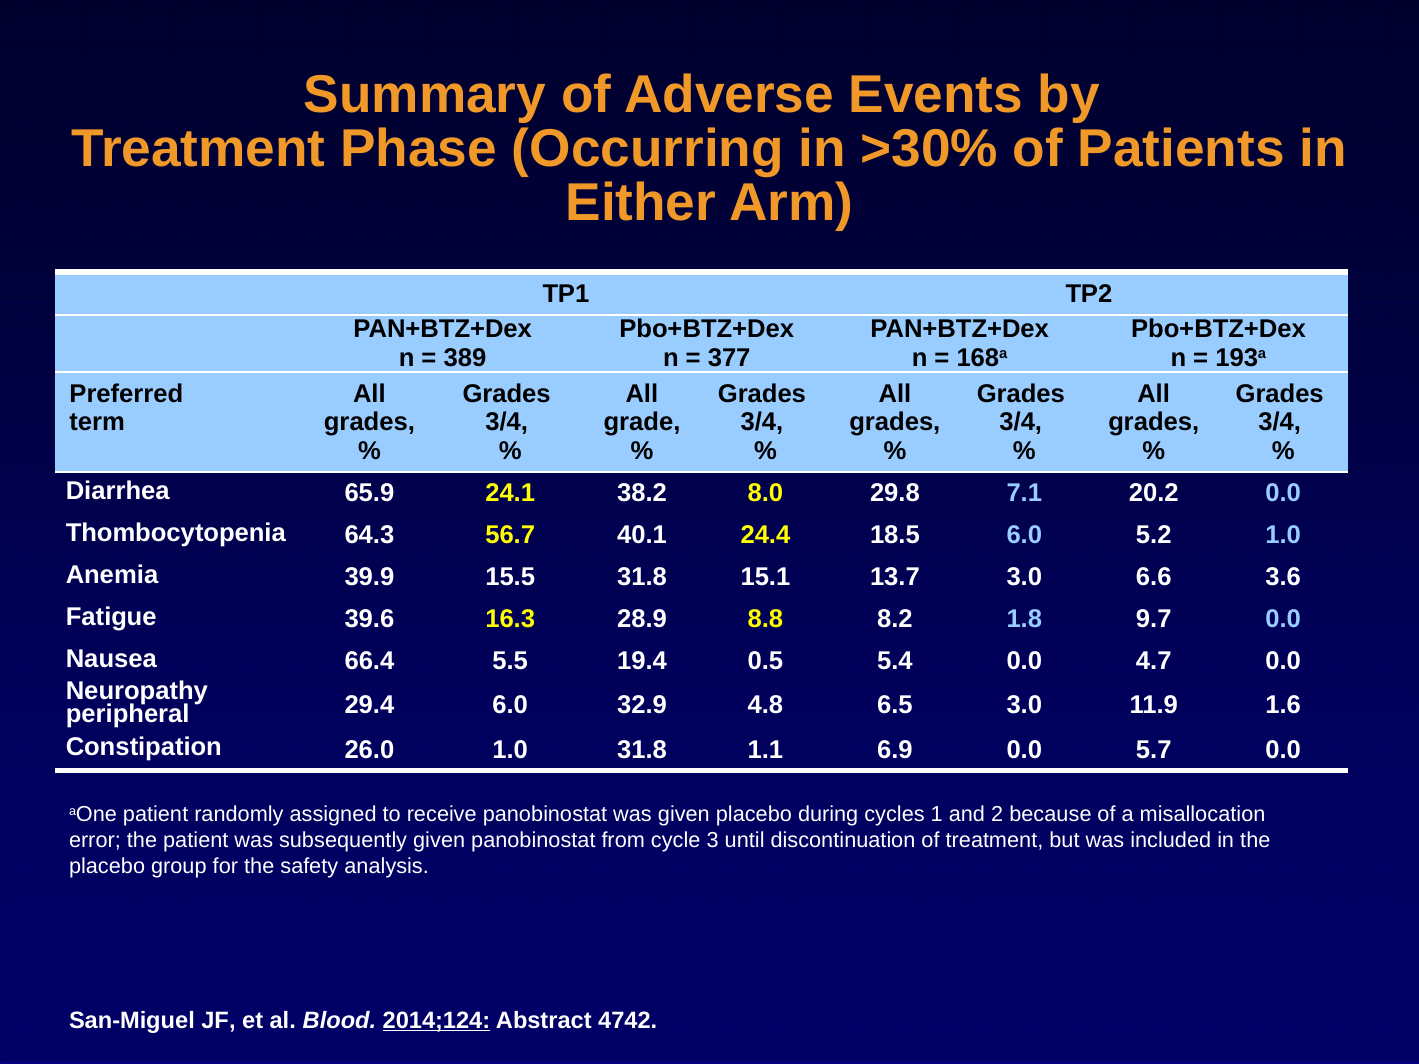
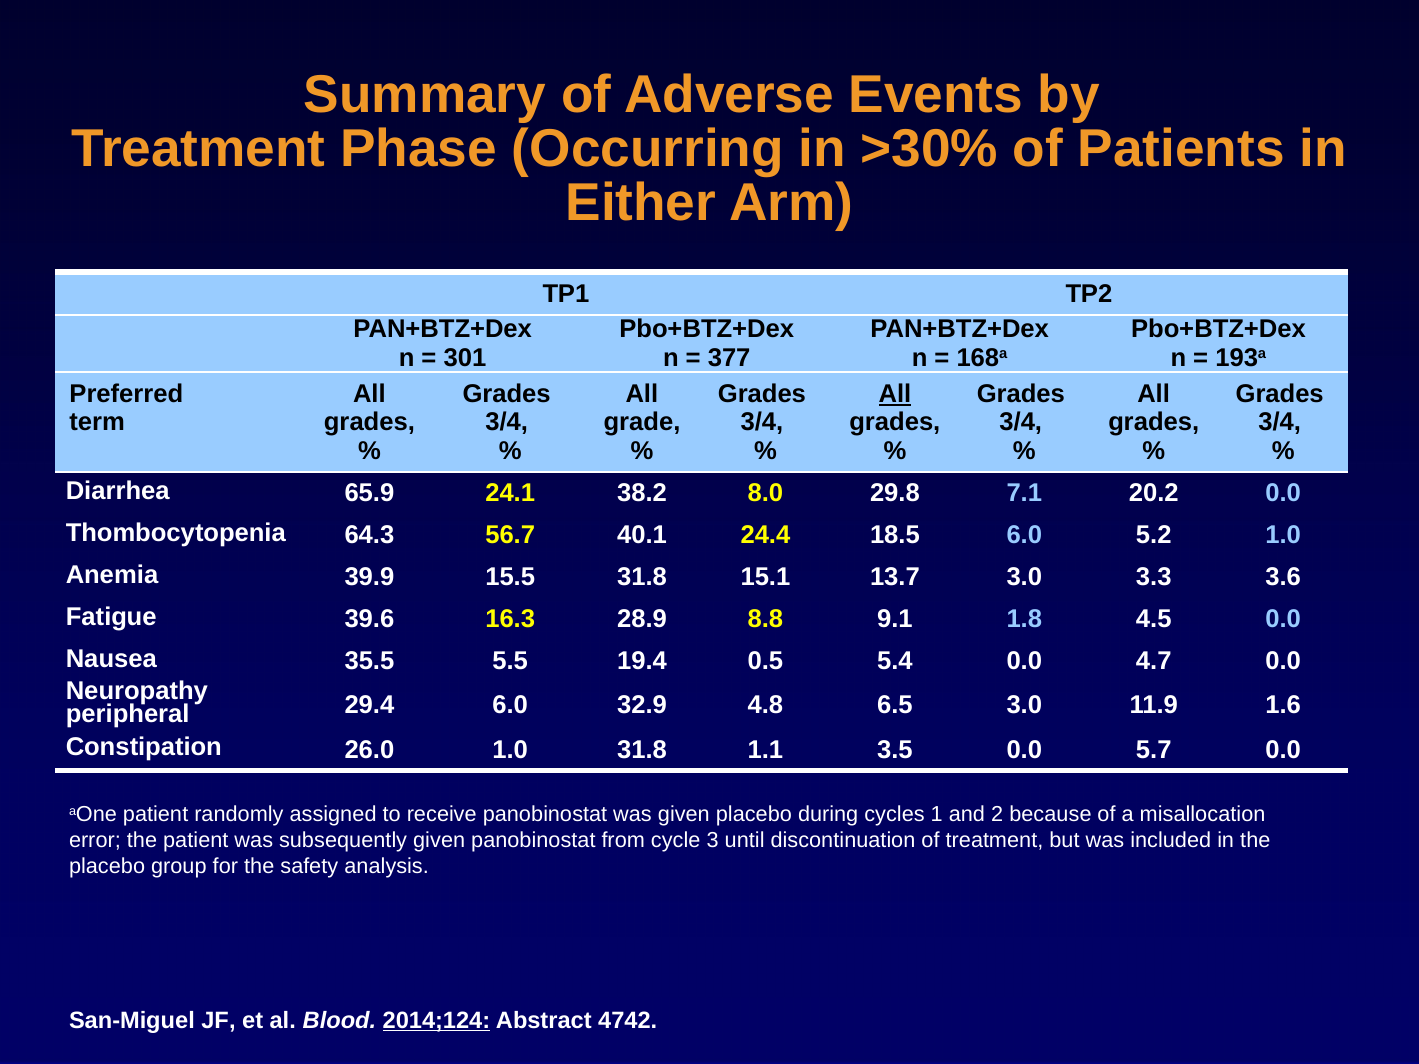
389: 389 -> 301 (465, 358)
All underline: none -> present (895, 394)
6.6: 6.6 -> 3.3 (1154, 578)
8.2: 8.2 -> 9.1 (895, 620)
9.7: 9.7 -> 4.5 (1154, 620)
66.4: 66.4 -> 35.5 (369, 662)
6.9: 6.9 -> 3.5 (895, 750)
